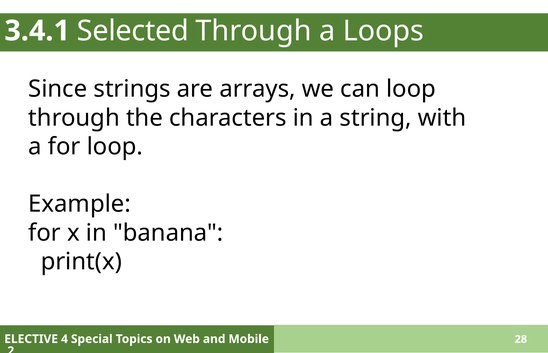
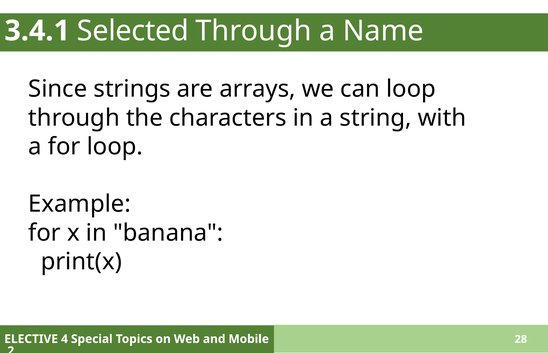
Loops: Loops -> Name (383, 31)
